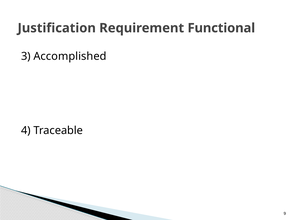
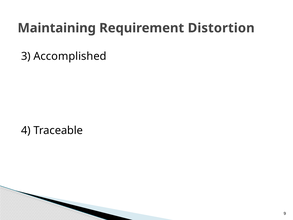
Justification: Justification -> Maintaining (57, 28)
Functional: Functional -> Distortion (221, 28)
